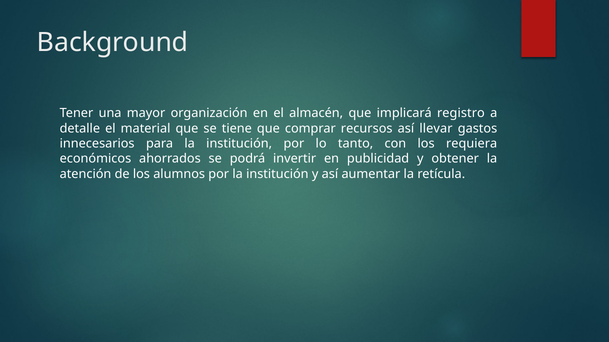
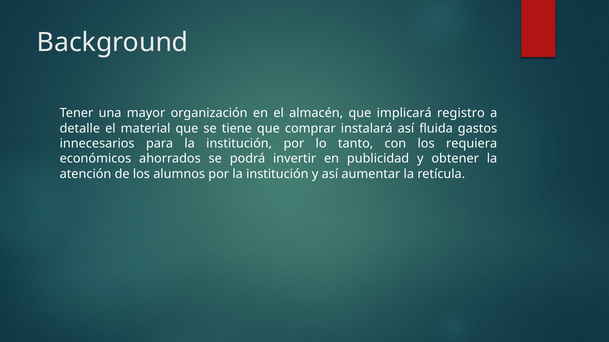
recursos: recursos -> instalará (367, 129)
llevar: llevar -> fluida (436, 129)
